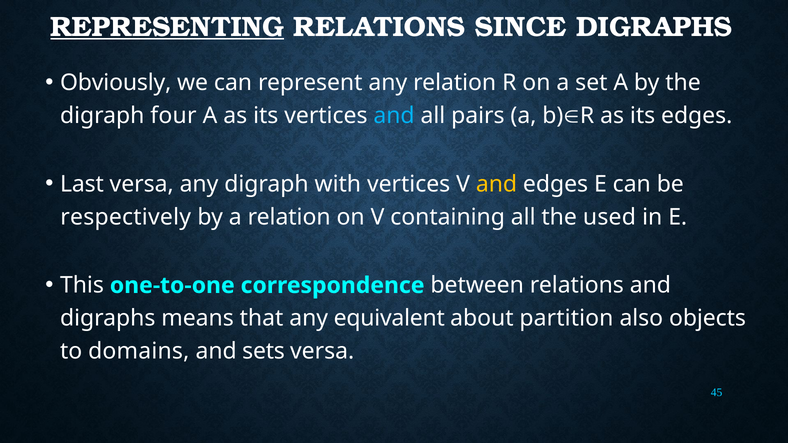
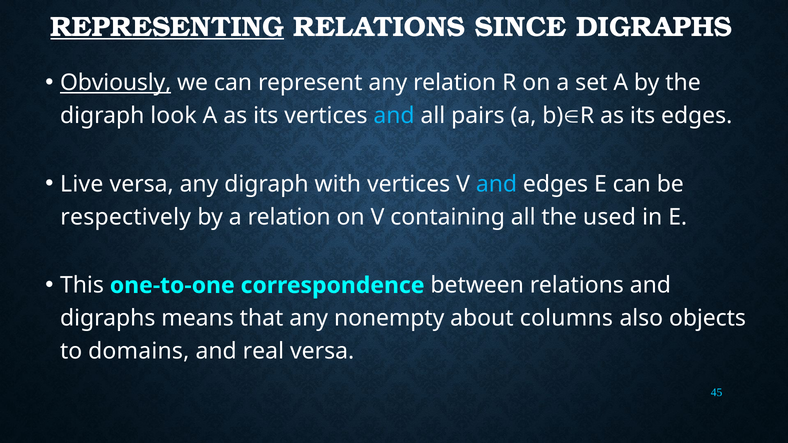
Obviously underline: none -> present (116, 83)
four: four -> look (173, 116)
Last: Last -> Live (82, 184)
and colour: yellow -> light blue (496, 184)
equivalent: equivalent -> nonempty (389, 319)
partition: partition -> columns (566, 319)
sets: sets -> real (263, 352)
